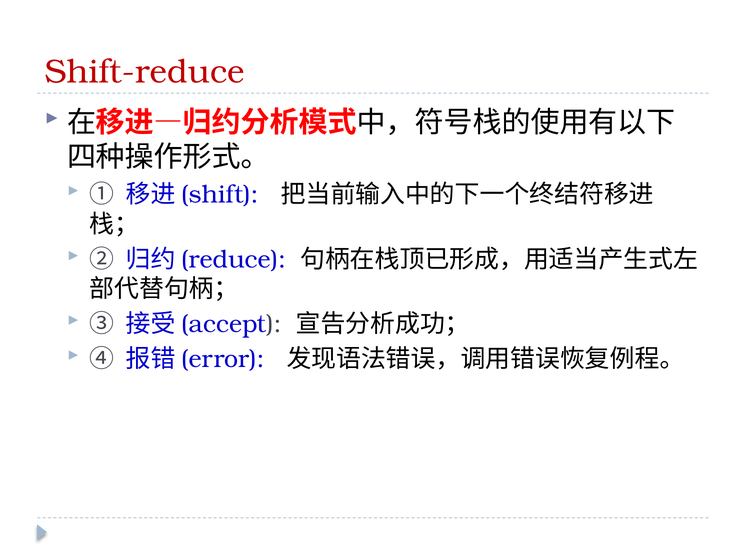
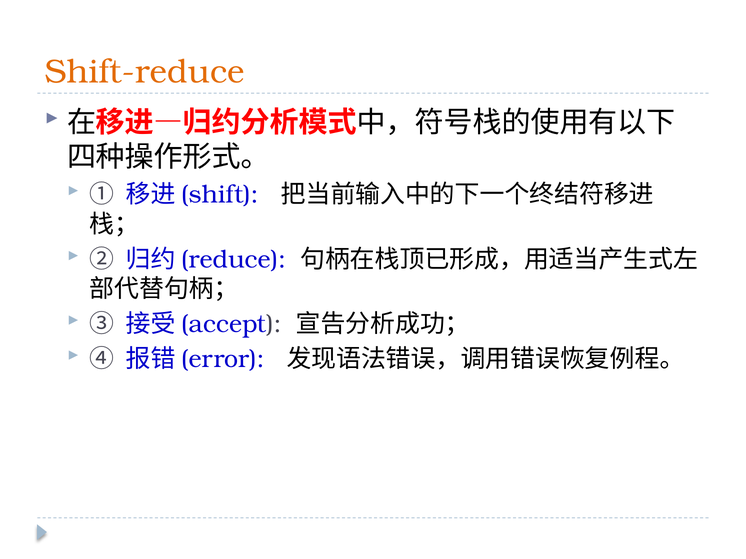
Shift-reduce colour: red -> orange (145, 72)
